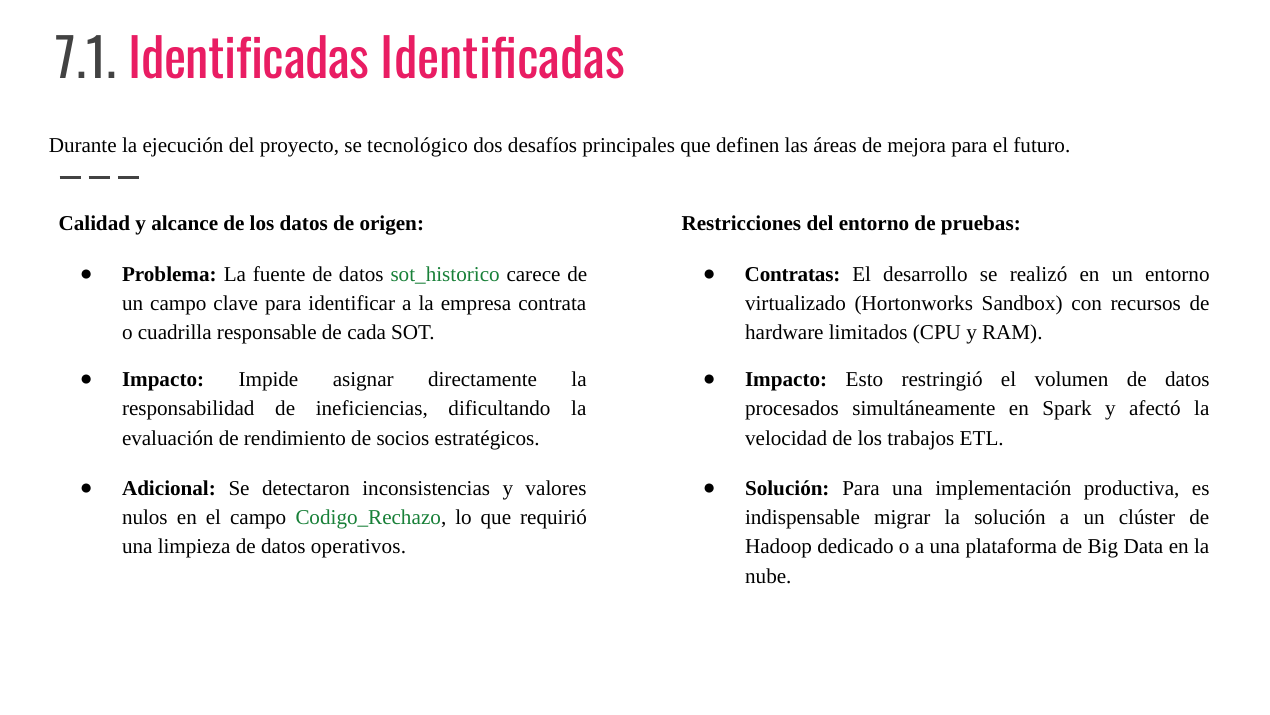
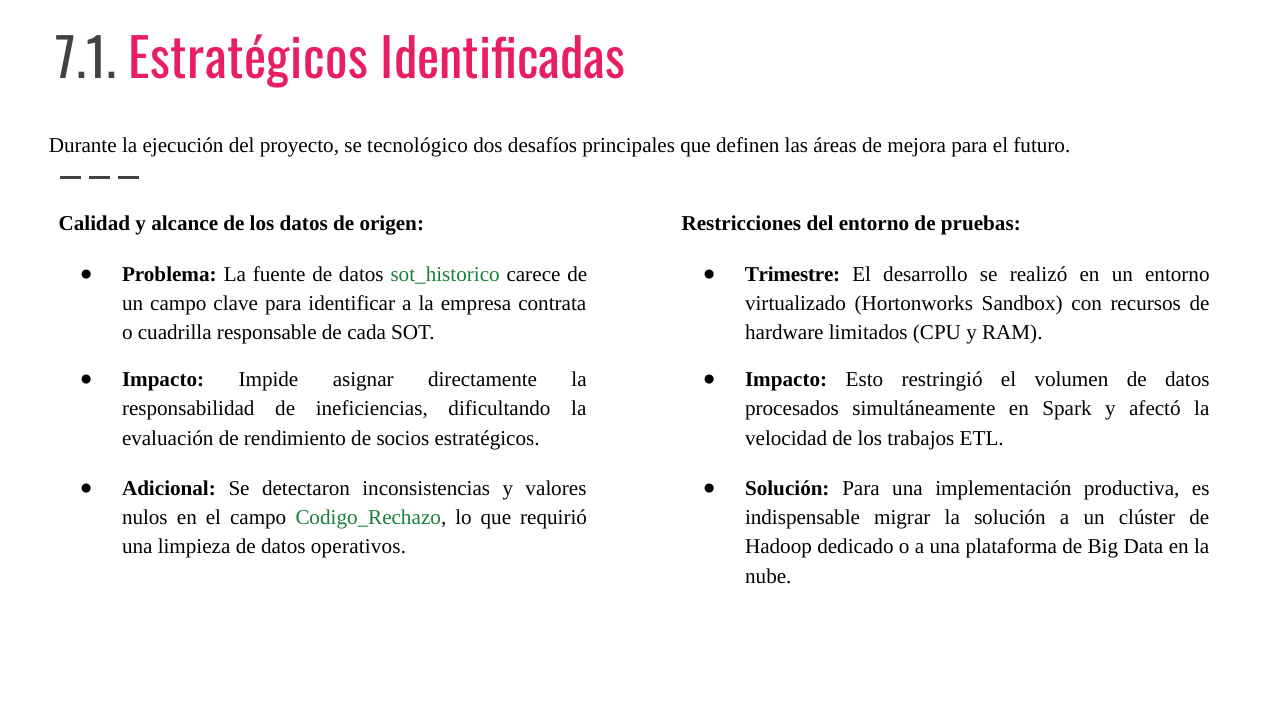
7.1 Identificadas: Identificadas -> Estratégicos (248, 61)
Contratas: Contratas -> Trimestre (793, 274)
